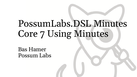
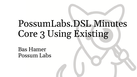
7: 7 -> 3 (42, 34)
Using Minutes: Minutes -> Existing (91, 34)
